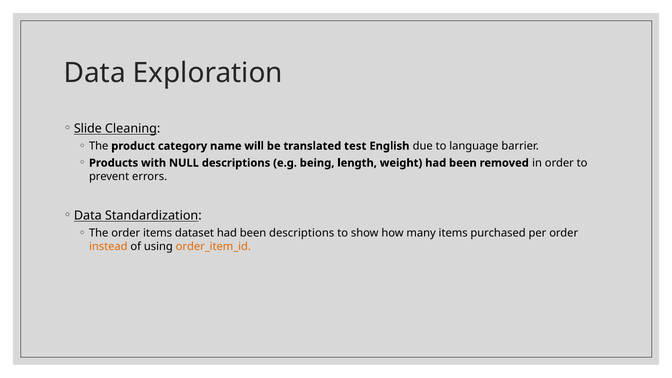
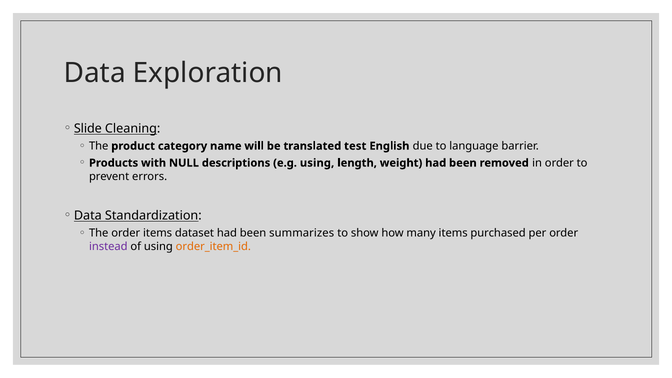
e.g being: being -> using (317, 163)
been descriptions: descriptions -> summarizes (302, 233)
instead colour: orange -> purple (108, 247)
